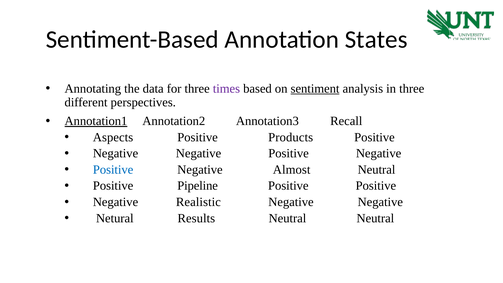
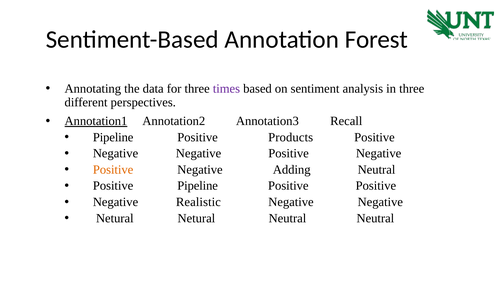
States: States -> Forest (376, 39)
sentiment underline: present -> none (315, 89)
Aspects: Aspects -> Pipeline (113, 137)
Positive colour: blue -> orange (113, 170)
Almost: Almost -> Adding (292, 170)
Netural Results: Results -> Netural (196, 218)
